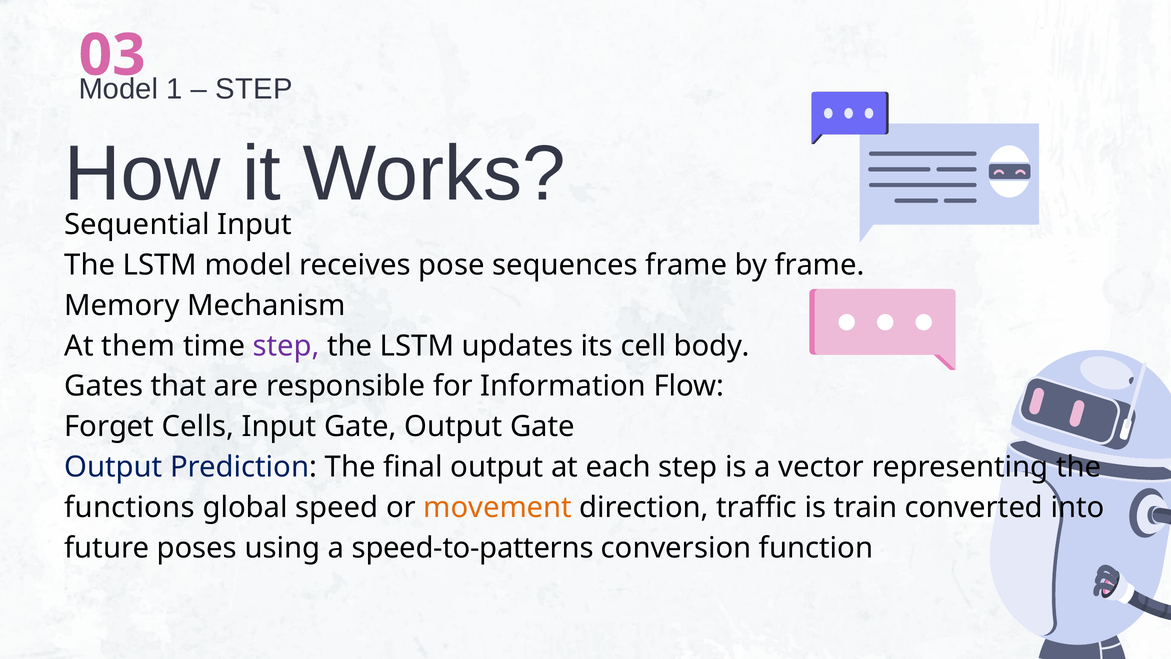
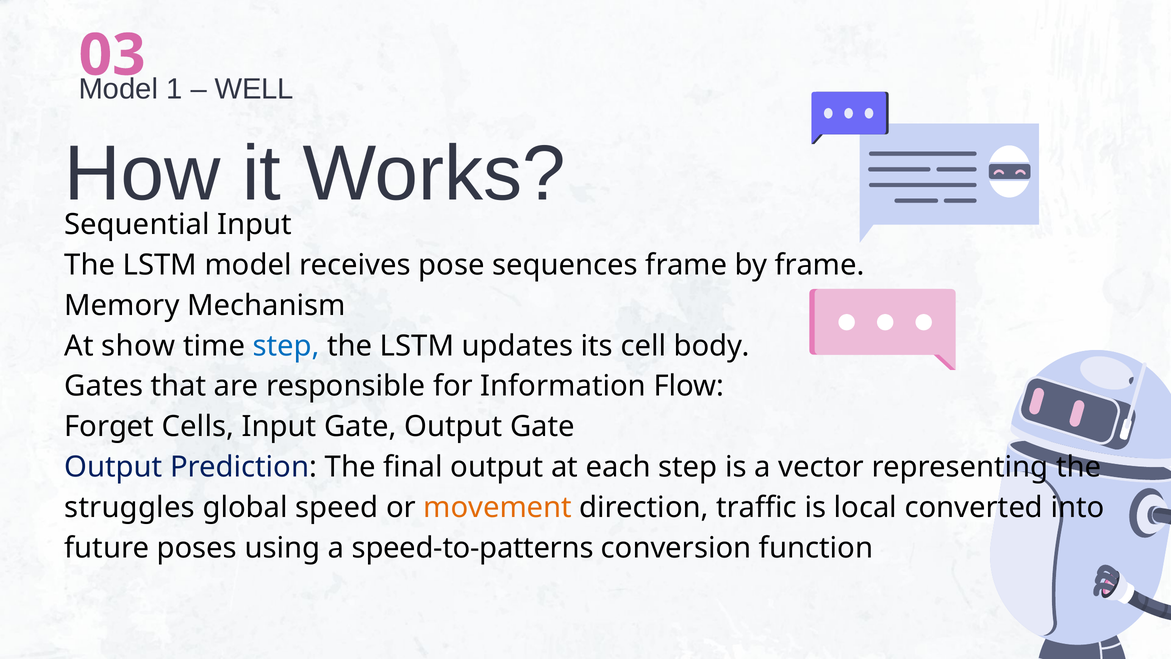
STEP: STEP -> WELL (254, 89)
them: them -> show (138, 346)
step colour: purple -> blue (286, 346)
functions: functions -> struggles (130, 507)
train: train -> local (865, 507)
